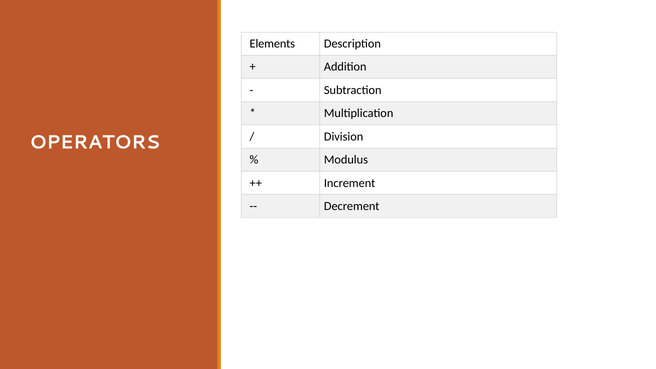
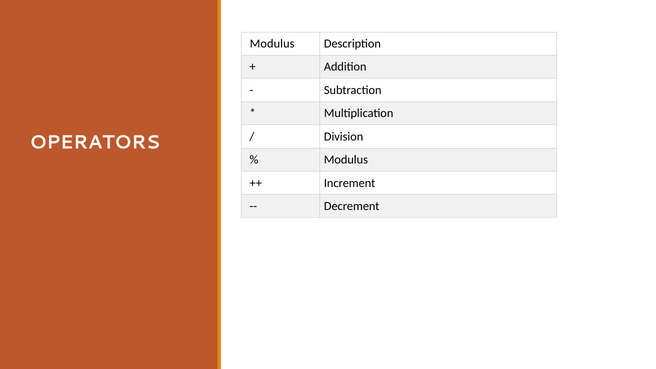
Elements: Elements -> Modulus (272, 44)
